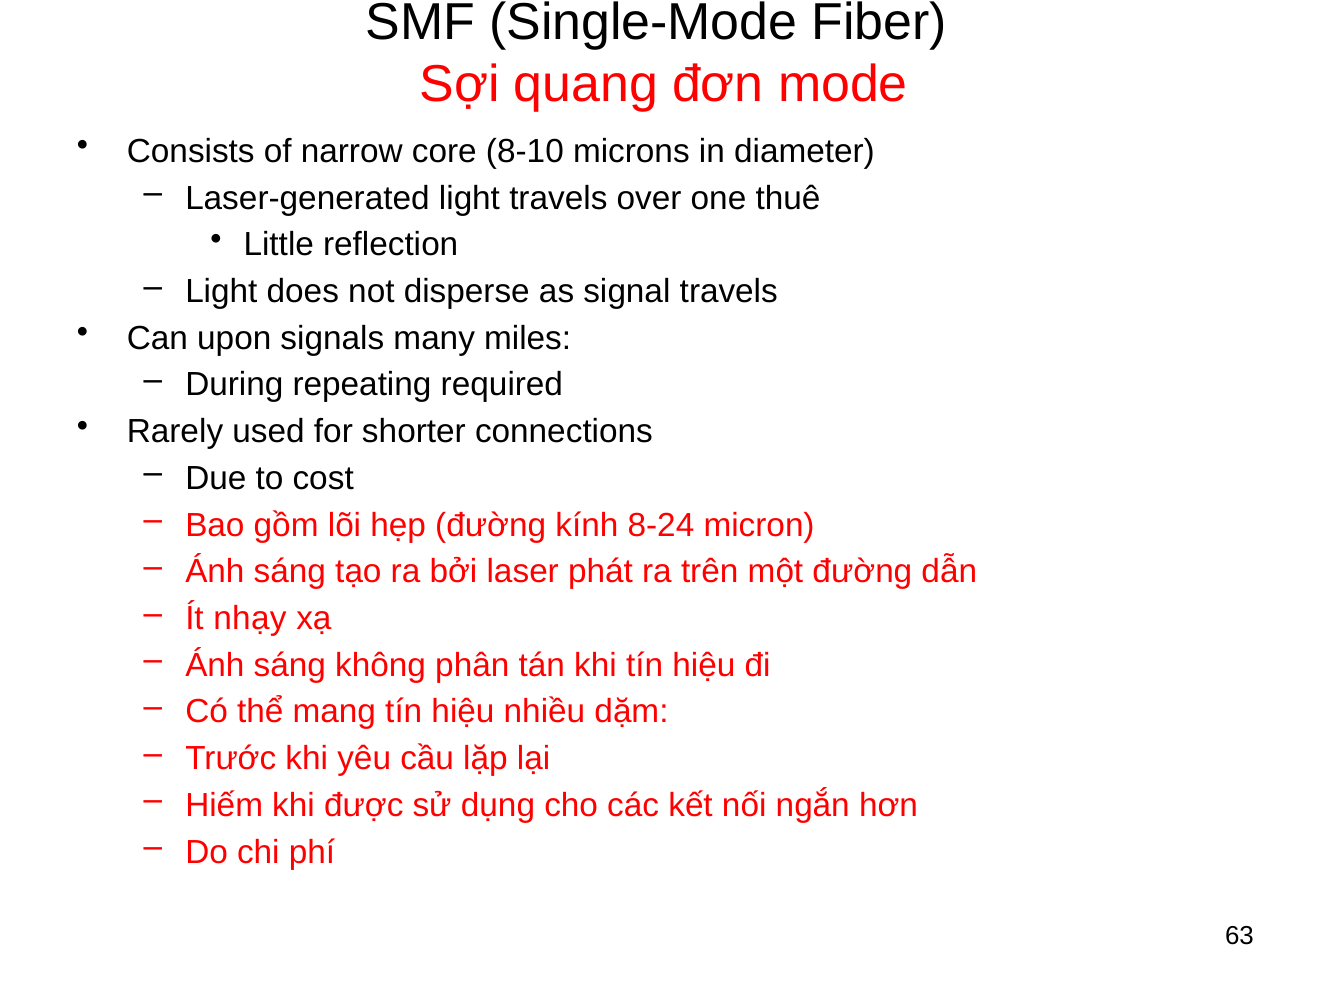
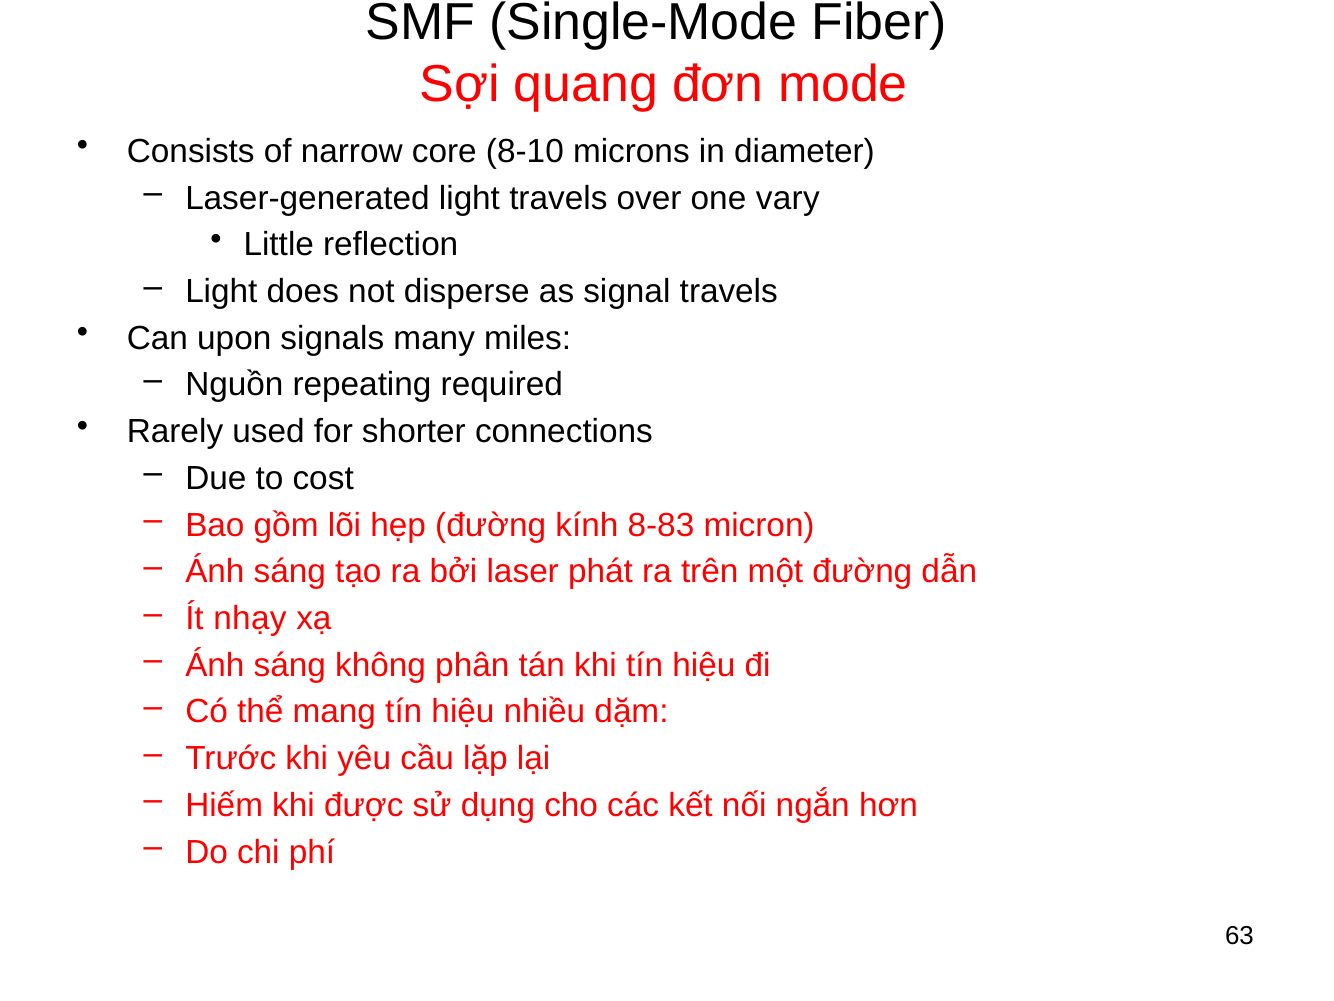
thuê: thuê -> vary (788, 198)
During: During -> Nguồn (234, 385)
8-24: 8-24 -> 8-83 (661, 525)
